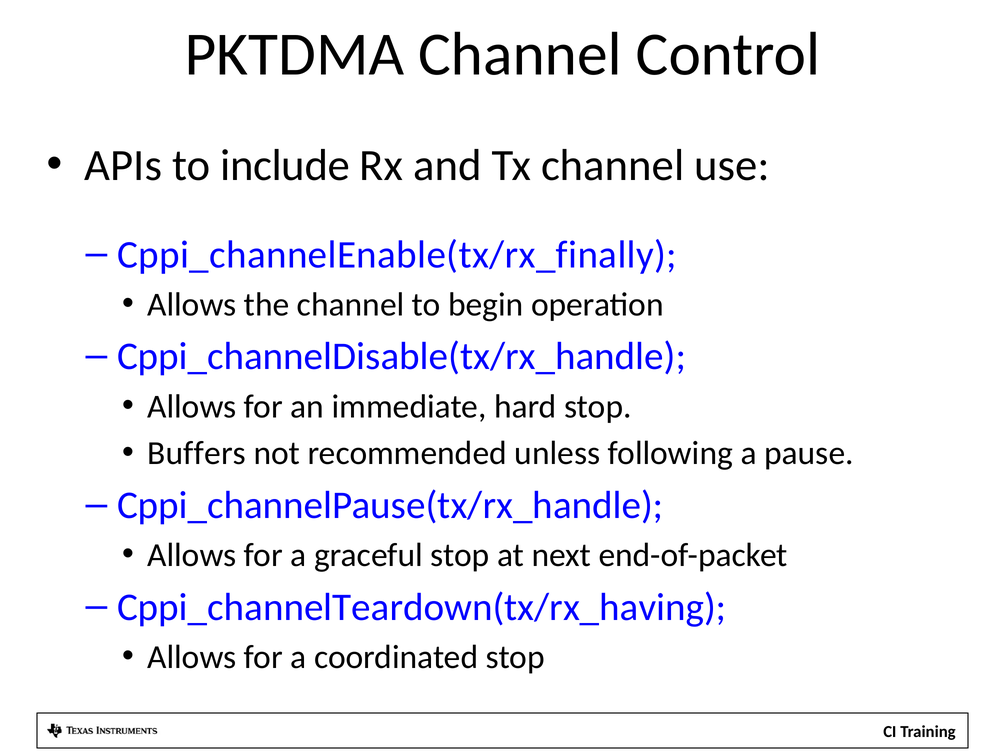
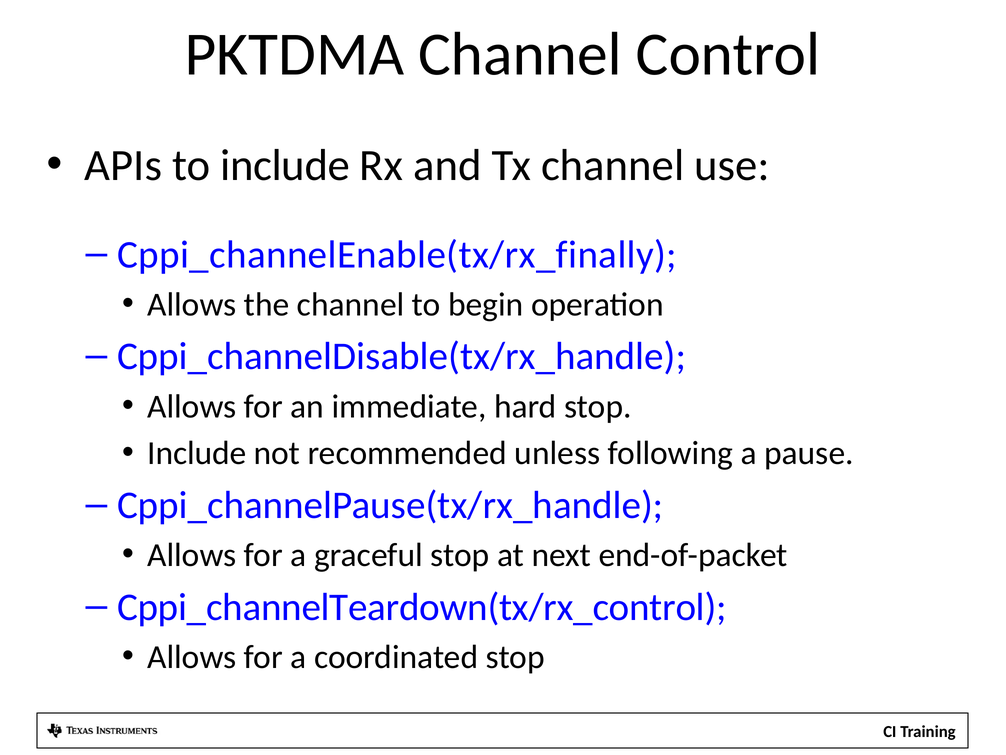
Buffers: Buffers -> Include (197, 453)
Cppi_channelTeardown(tx/rx_having: Cppi_channelTeardown(tx/rx_having -> Cppi_channelTeardown(tx/rx_control (422, 607)
